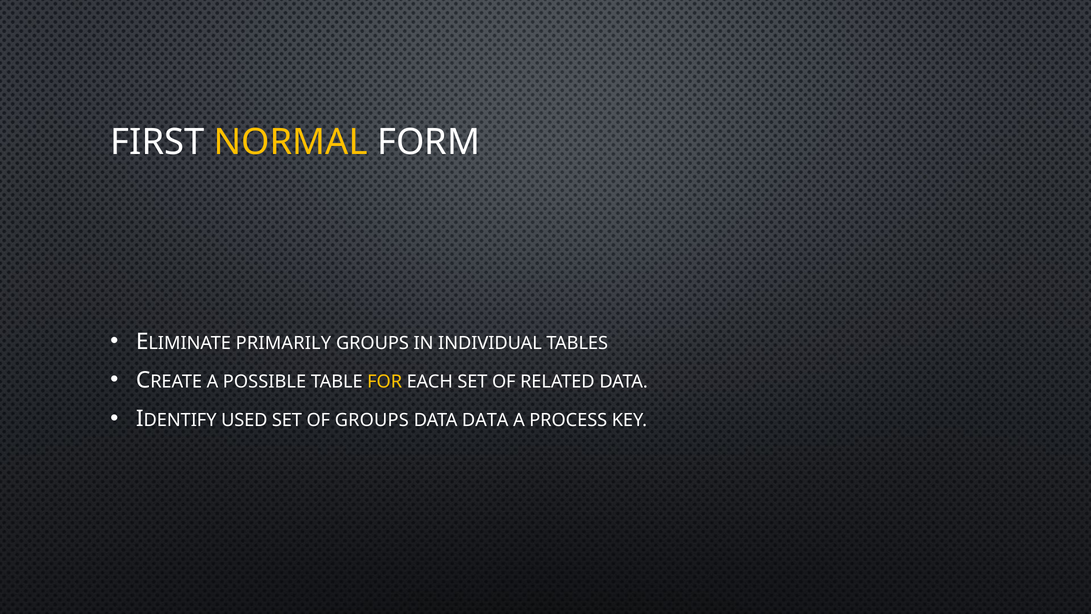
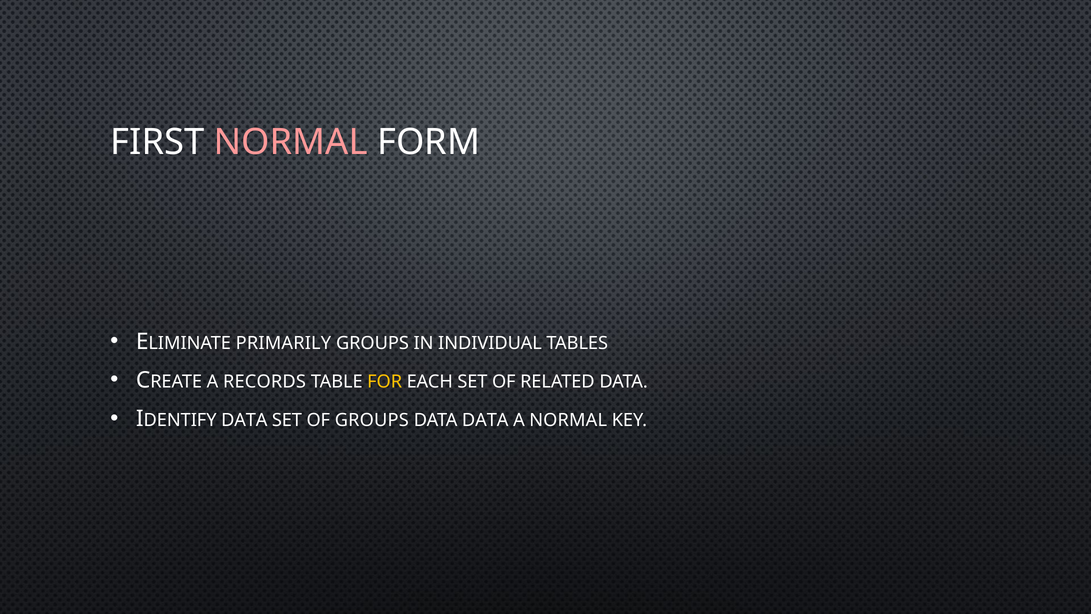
NORMAL colour: yellow -> pink (291, 142)
POSSIBLE: POSSIBLE -> RECORDS (264, 381)
USED: USED -> DATA (244, 420)
A PROCESS: PROCESS -> NORMAL (568, 420)
